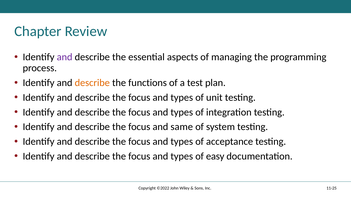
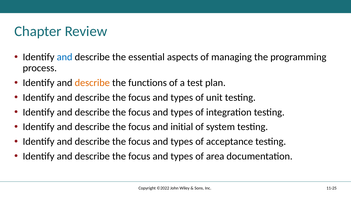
and colour: purple -> blue (65, 57)
same: same -> initial (182, 127)
easy: easy -> area (215, 157)
